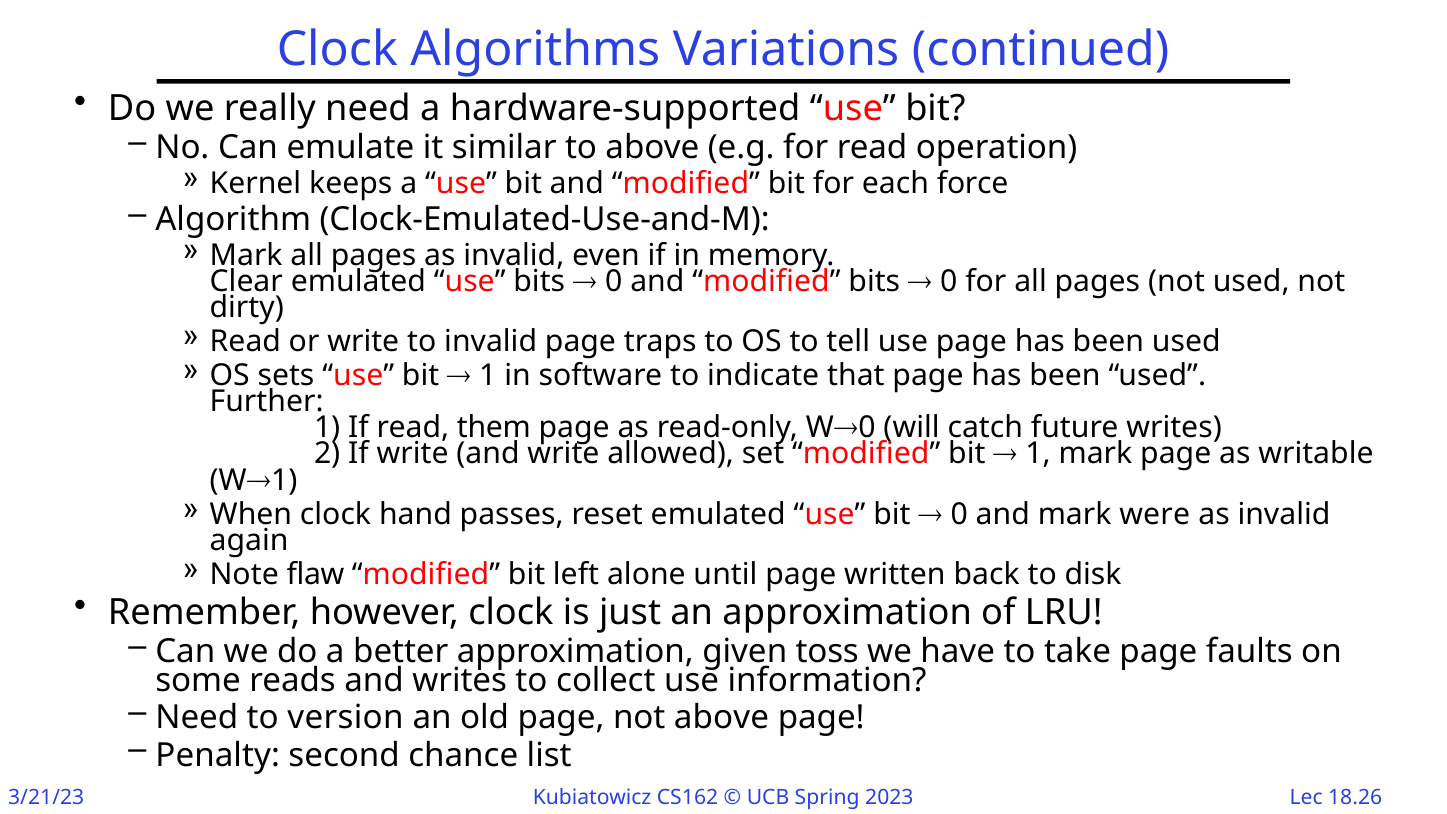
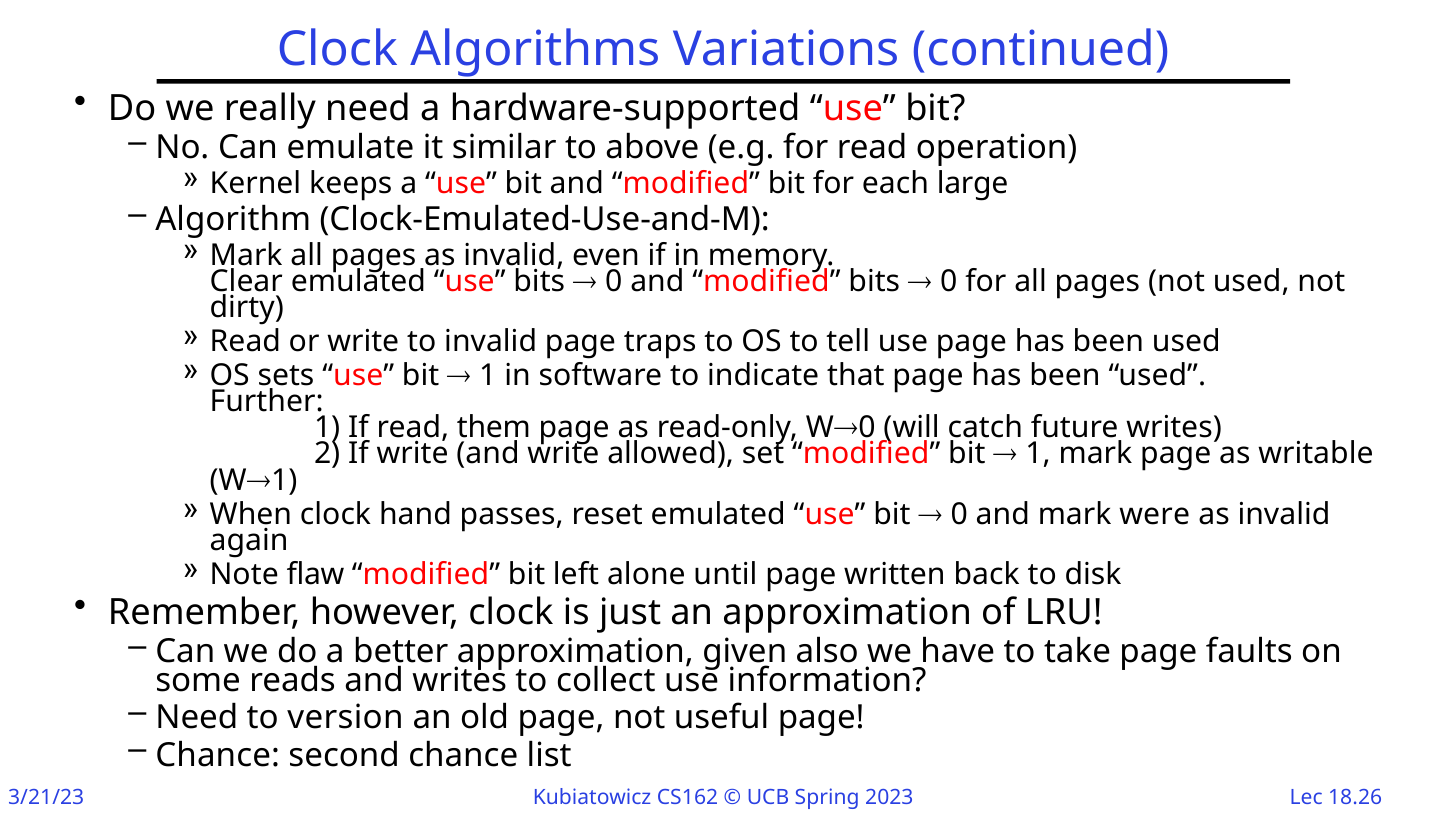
force: force -> large (973, 184)
toss: toss -> also (827, 652)
not above: above -> useful (722, 718)
Penalty: Penalty -> Chance (218, 755)
